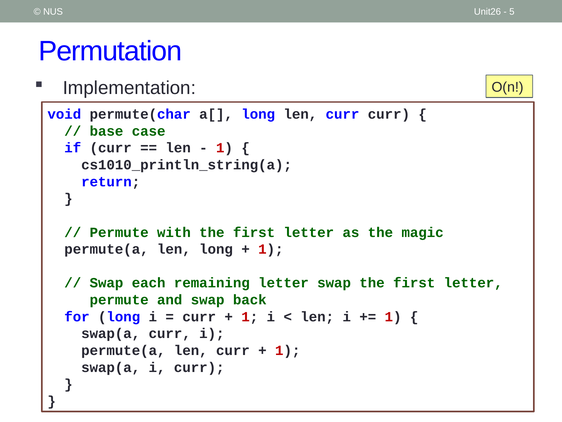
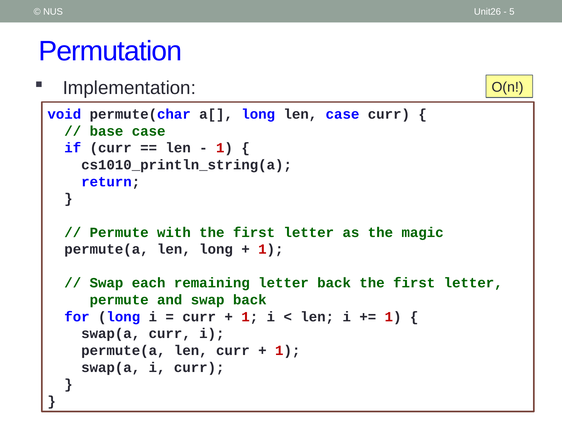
long len curr: curr -> case (343, 114)
letter swap: swap -> back (334, 283)
